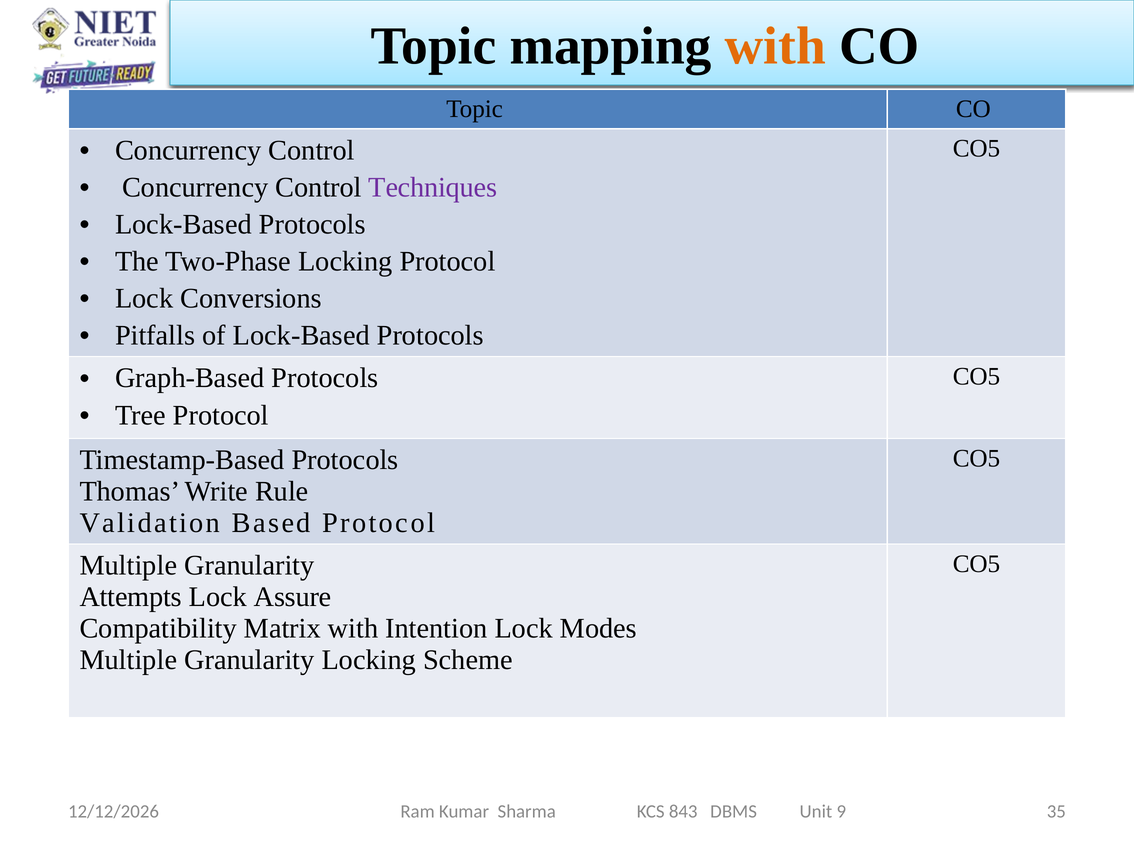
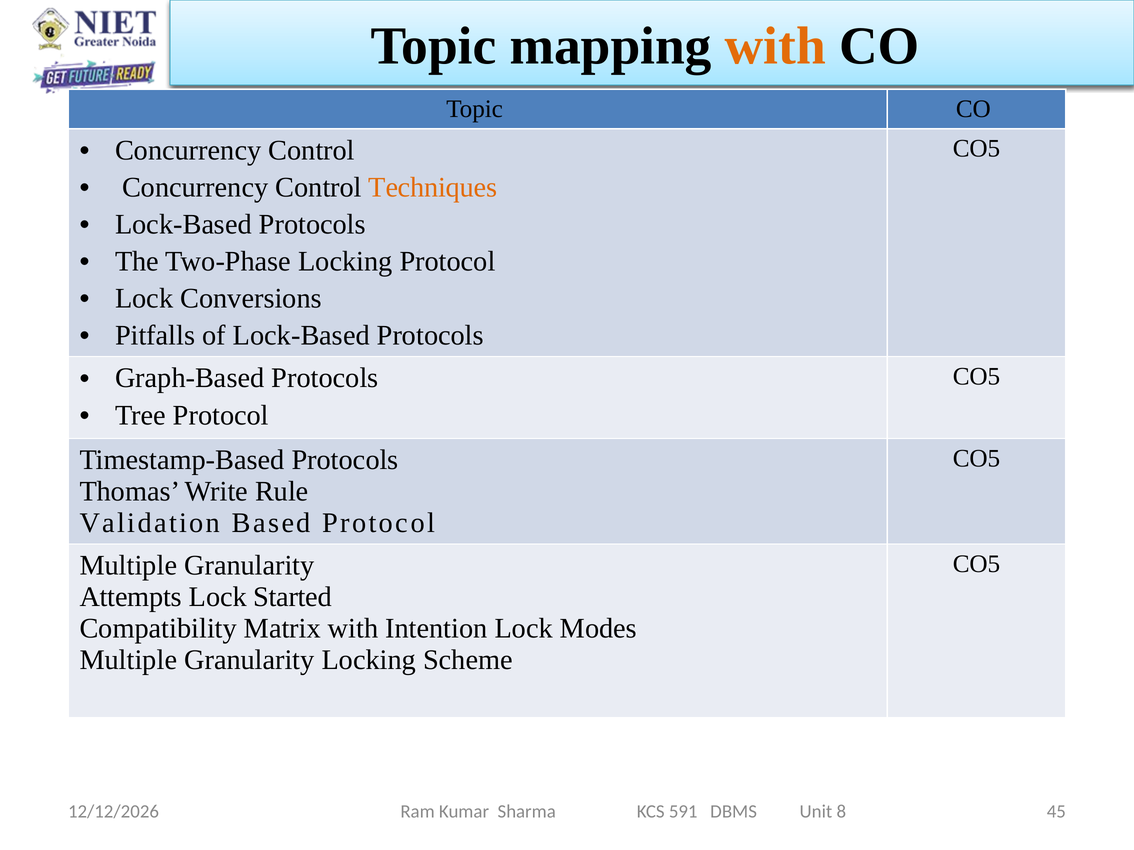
Techniques colour: purple -> orange (433, 187)
Assure: Assure -> Started (293, 597)
35: 35 -> 45 (1056, 812)
843: 843 -> 591 (683, 812)
9: 9 -> 8 (841, 812)
